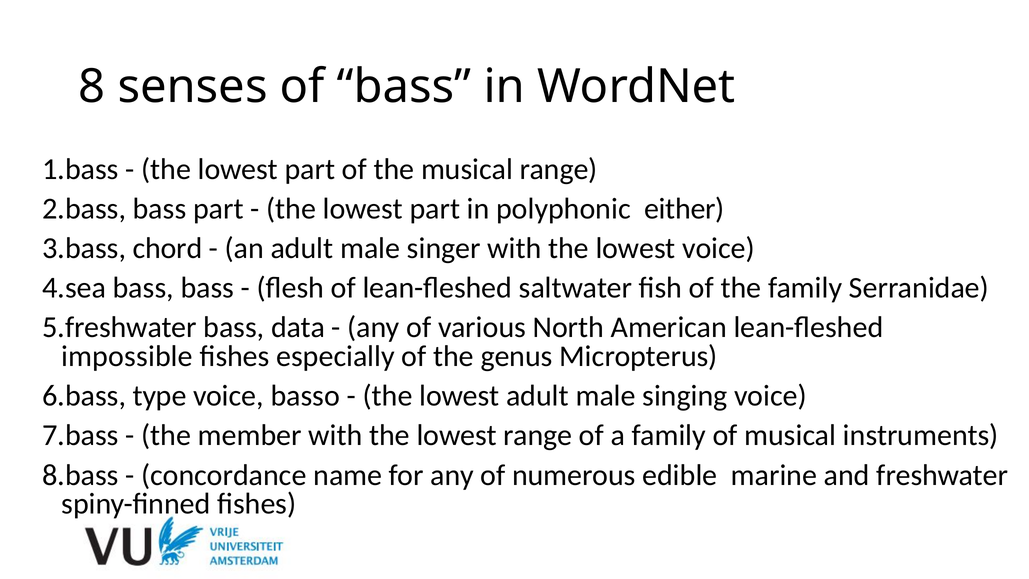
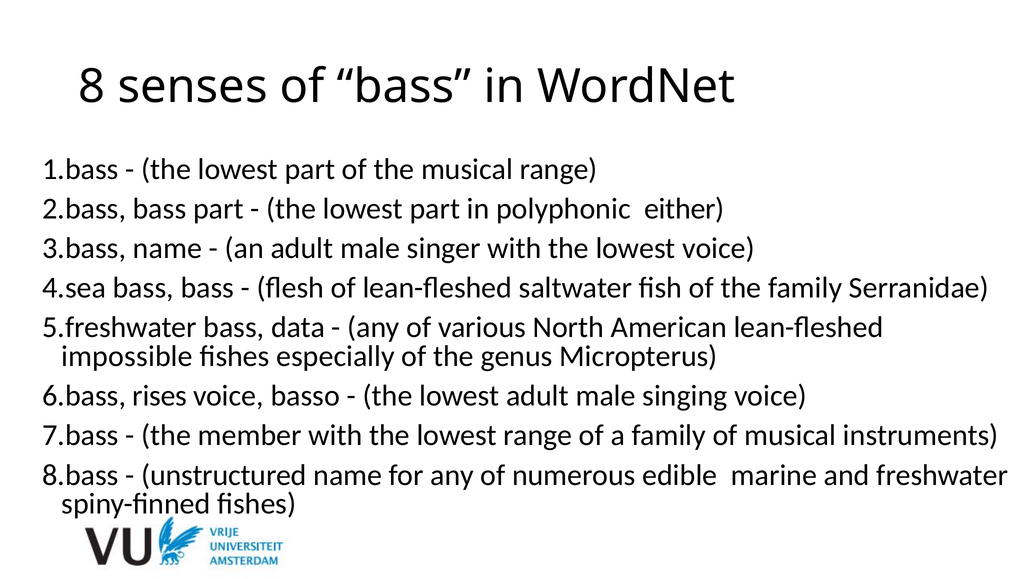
chord: chord -> name (167, 248)
type: type -> rises (160, 396)
concordance: concordance -> unstructured (224, 475)
